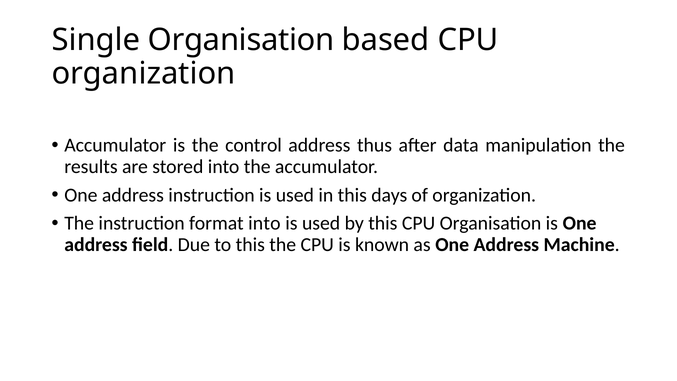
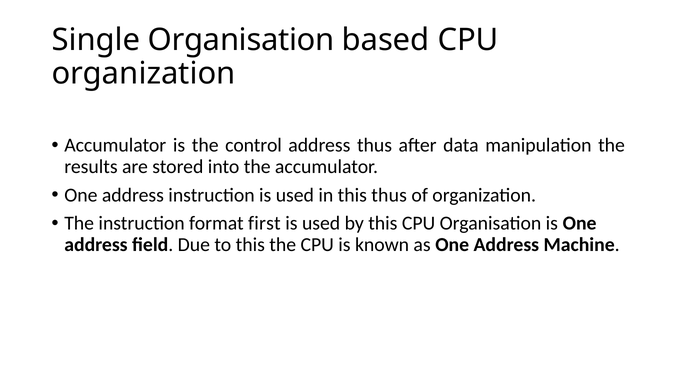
this days: days -> thus (389, 195)
format into: into -> first (264, 223)
